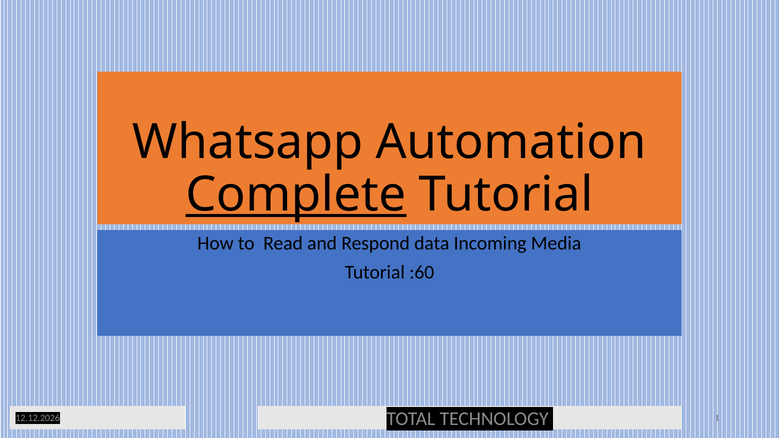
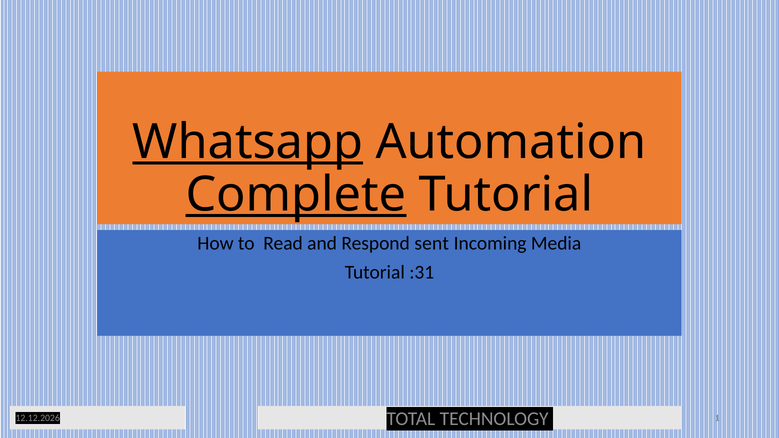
Whatsapp underline: none -> present (248, 142)
data: data -> sent (432, 243)
:60: :60 -> :31 (422, 273)
